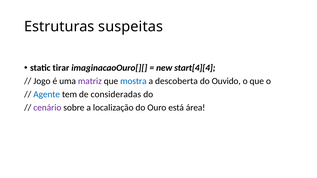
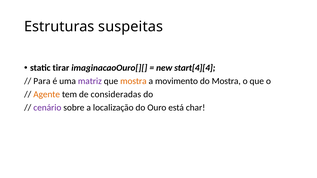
Jogo: Jogo -> Para (42, 81)
mostra colour: blue -> orange (133, 81)
descoberta: descoberta -> movimento (177, 81)
do Ouvido: Ouvido -> Mostra (226, 81)
Agente colour: blue -> orange (47, 95)
área: área -> char (196, 108)
